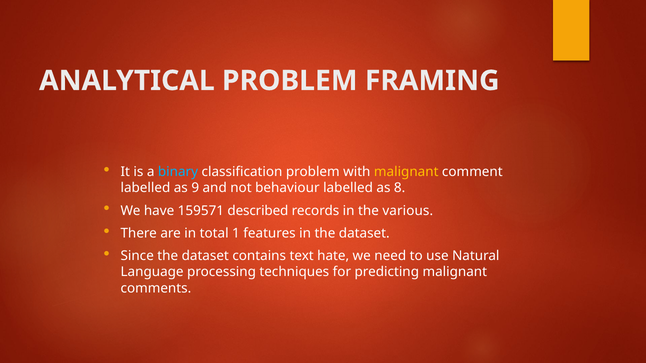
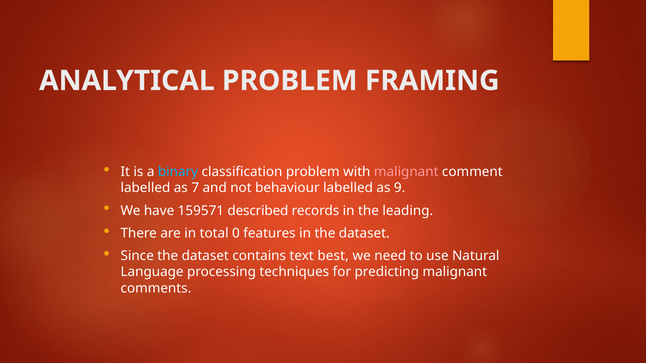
malignant colour: yellow -> pink (406, 172)
9: 9 -> 7 (195, 188)
8: 8 -> 9 (400, 188)
various: various -> leading (408, 211)
1: 1 -> 0 (236, 233)
hate: hate -> best (333, 256)
